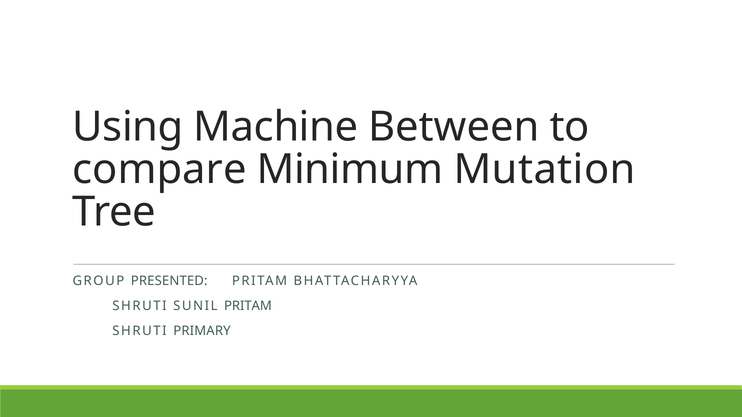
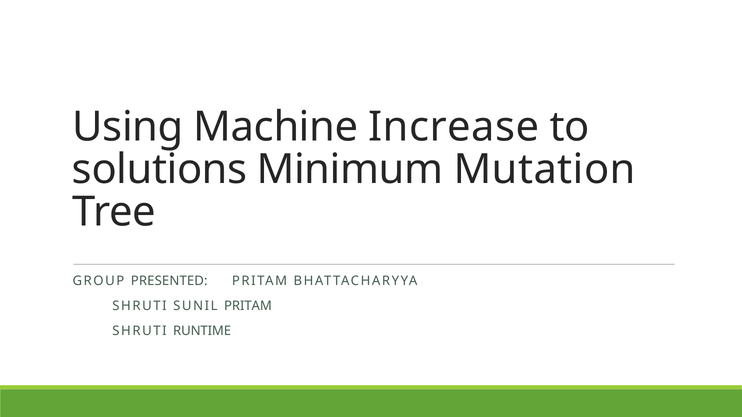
Between: Between -> Increase (454, 127)
compare: compare -> solutions (160, 170)
PRIMARY: PRIMARY -> RUNTIME (202, 331)
